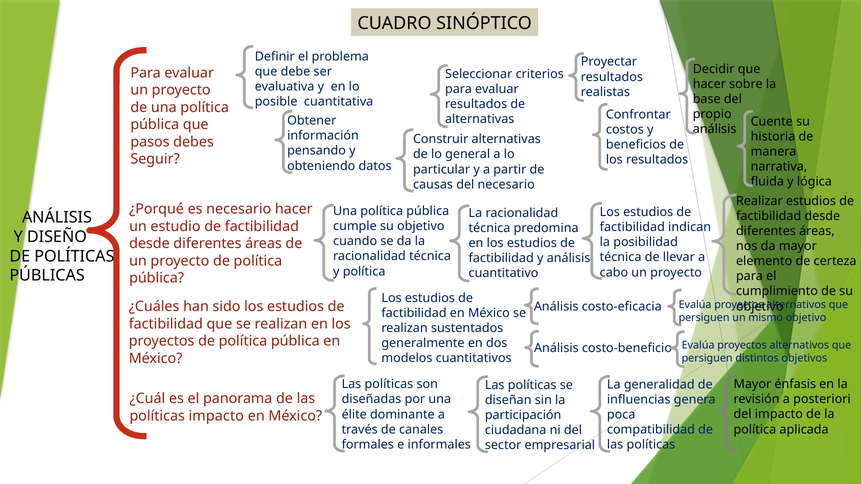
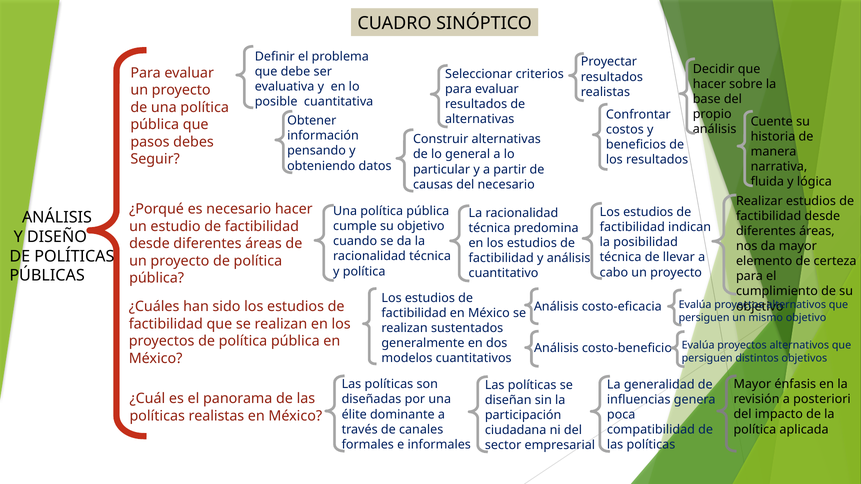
políticas impacto: impacto -> realistas (216, 416)
